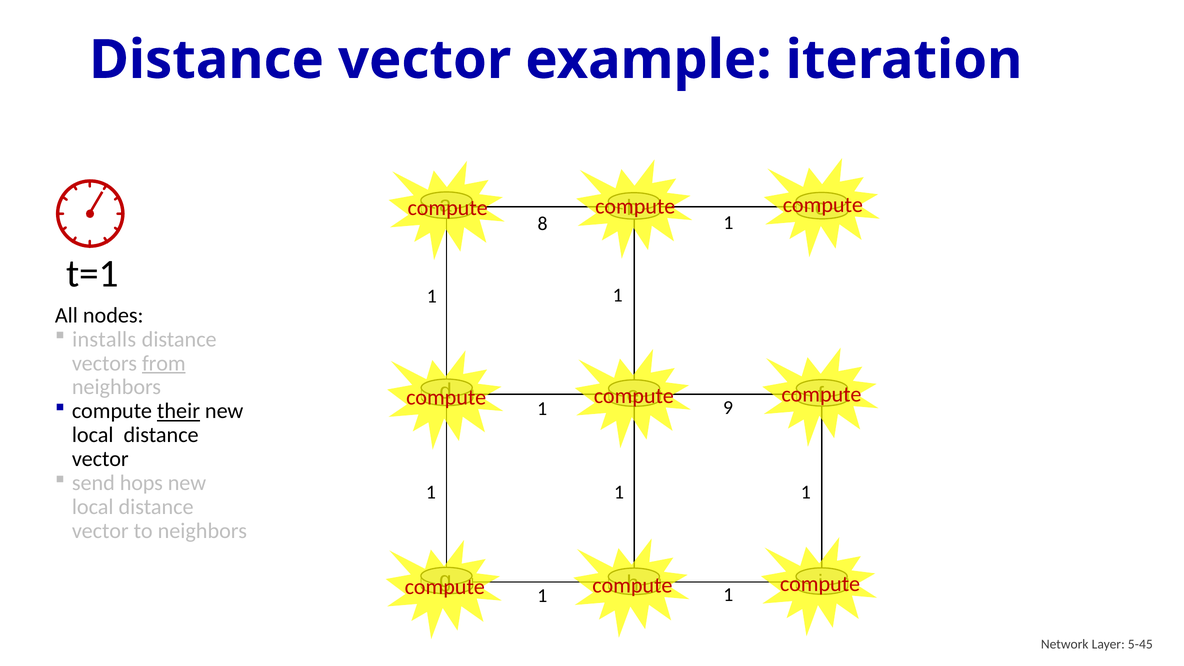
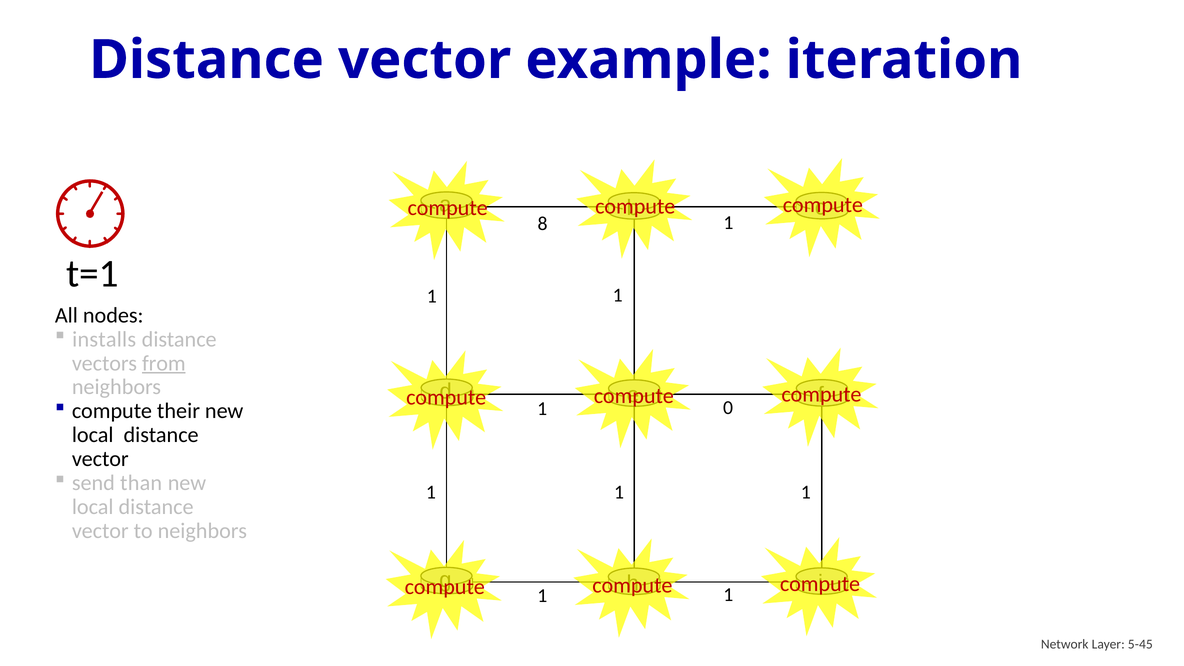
their underline: present -> none (178, 411)
9: 9 -> 0 (728, 408)
hops: hops -> than (141, 483)
